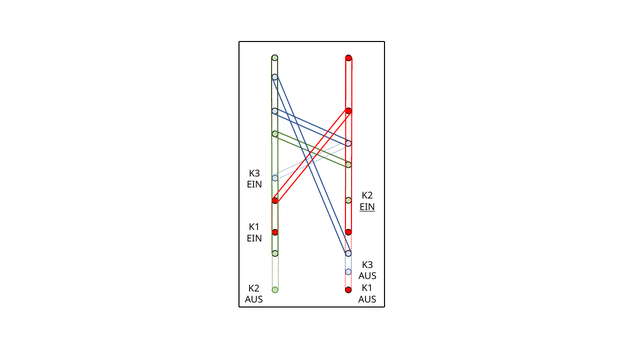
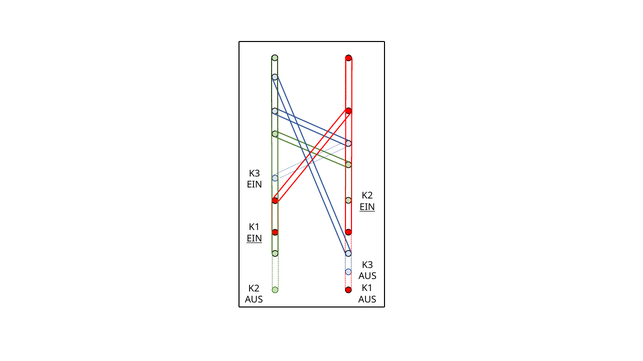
EIN underline: none -> present (254, 239)
